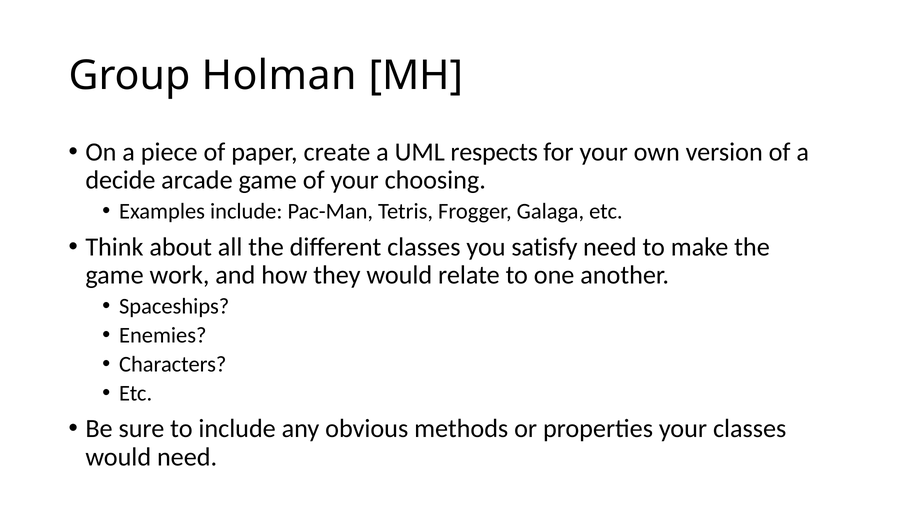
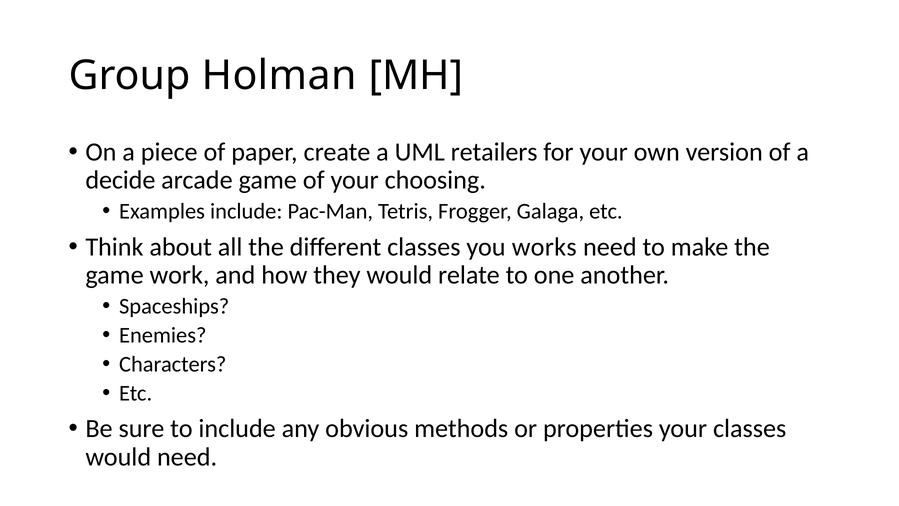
respects: respects -> retailers (494, 152)
satisfy: satisfy -> works (544, 247)
